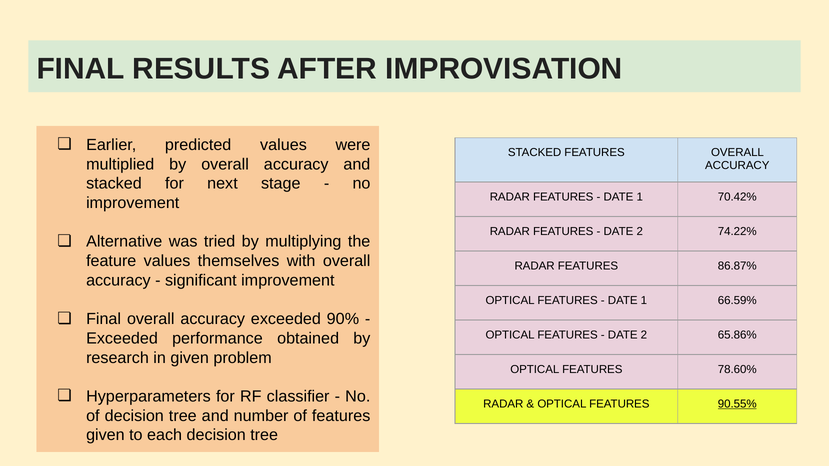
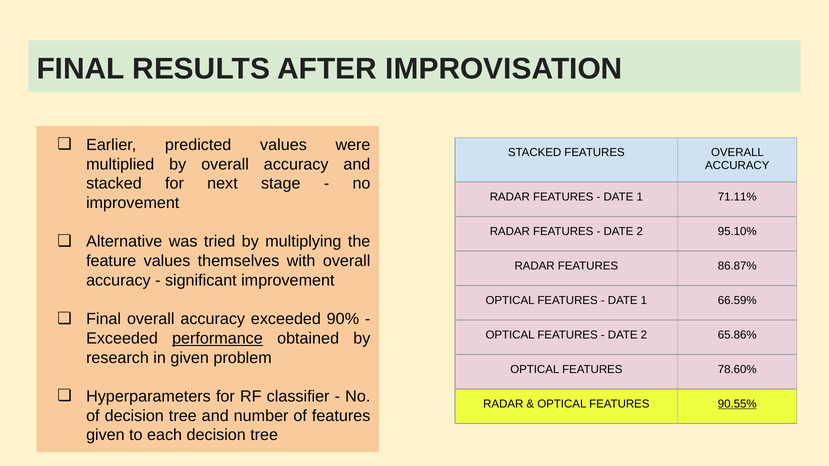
70.42%: 70.42% -> 71.11% (737, 197)
74.22%: 74.22% -> 95.10% (737, 232)
performance underline: none -> present (217, 339)
